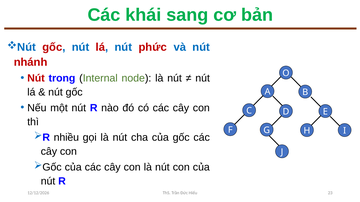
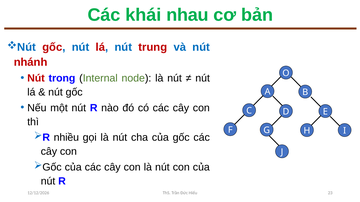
sang: sang -> nhau (188, 15)
phức: phức -> trung (153, 47)
